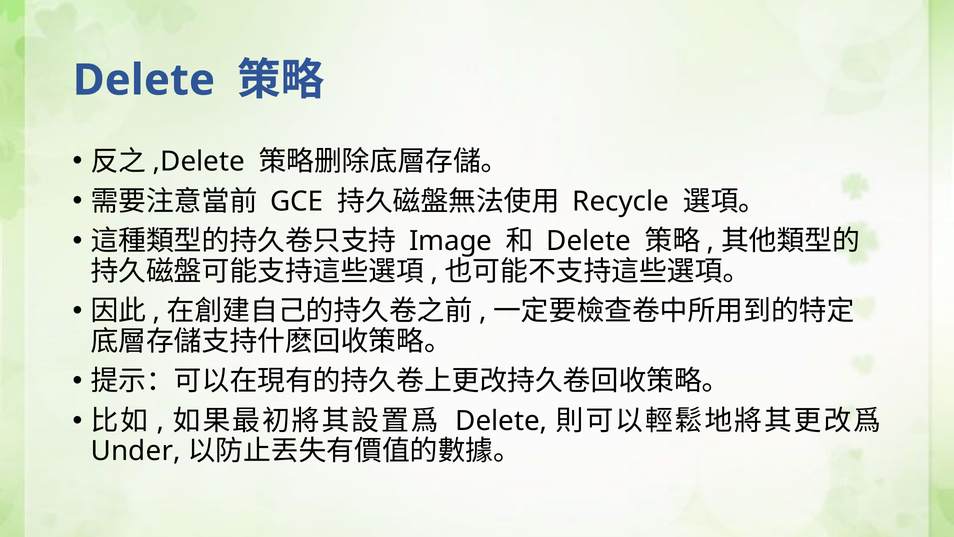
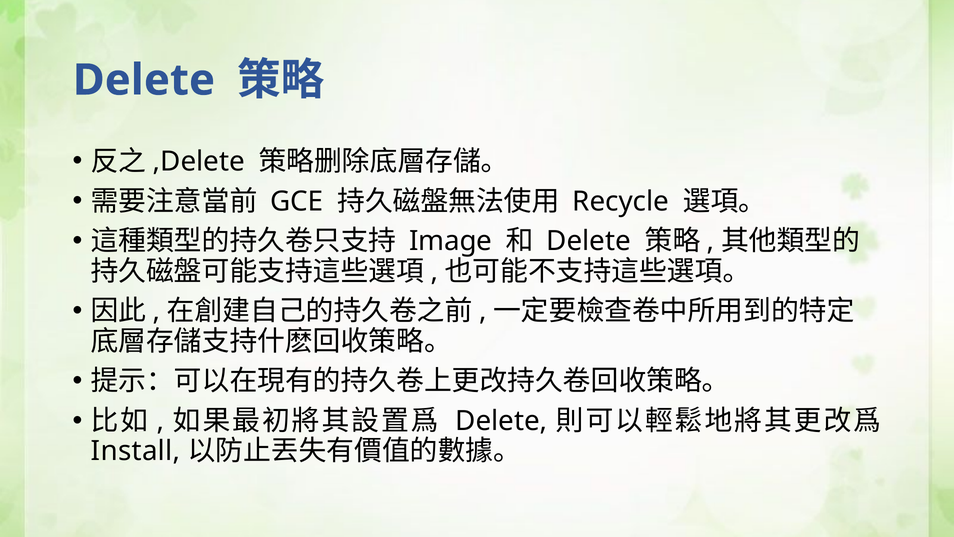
Under: Under -> Install (136, 451)
